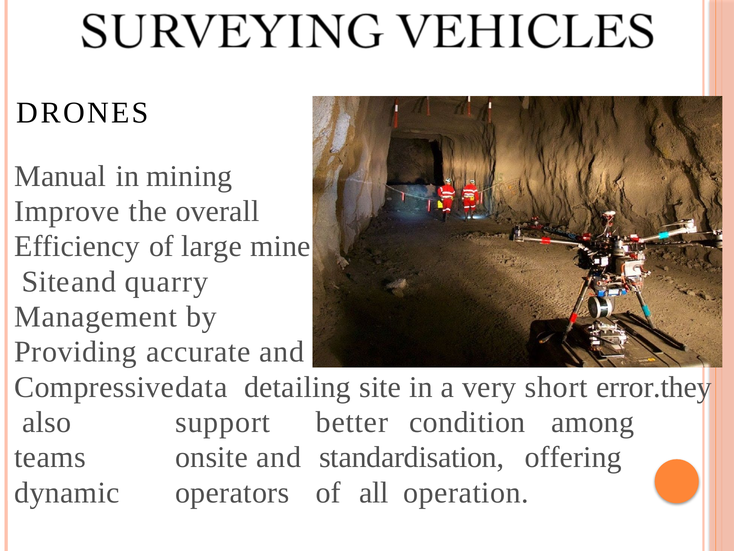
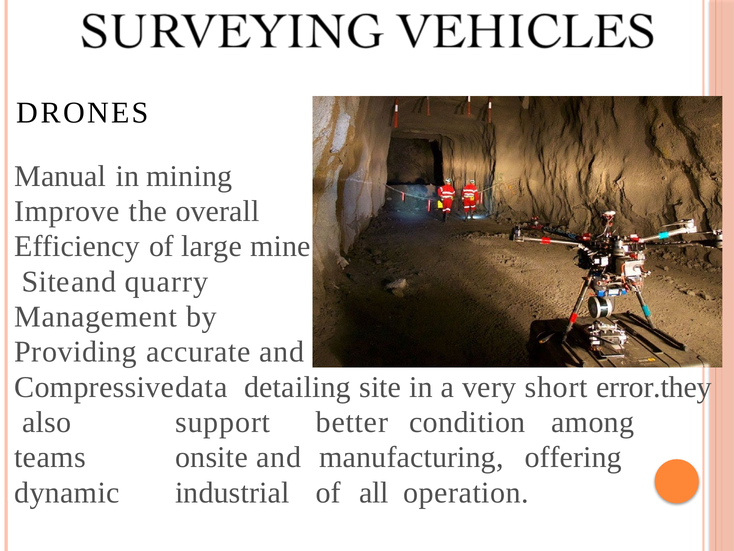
standardisation: standardisation -> manufacturing (411, 457)
operators: operators -> industrial (232, 492)
